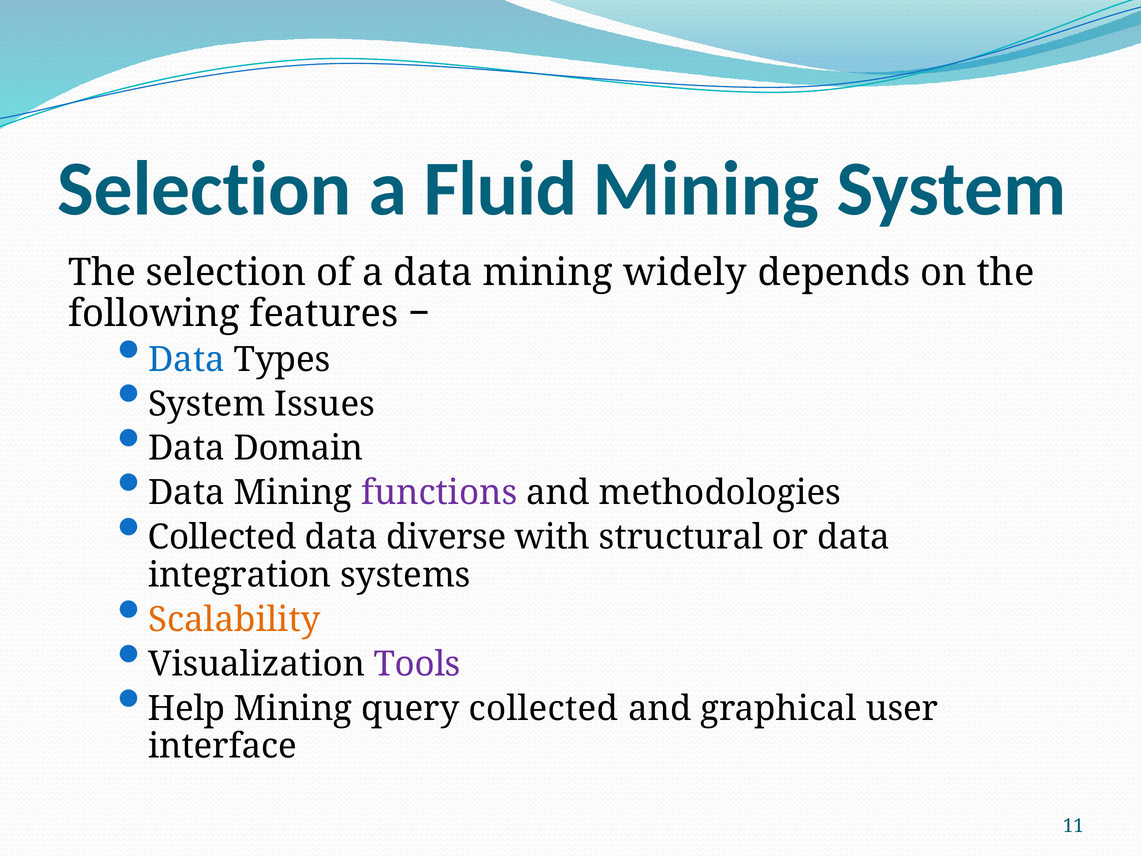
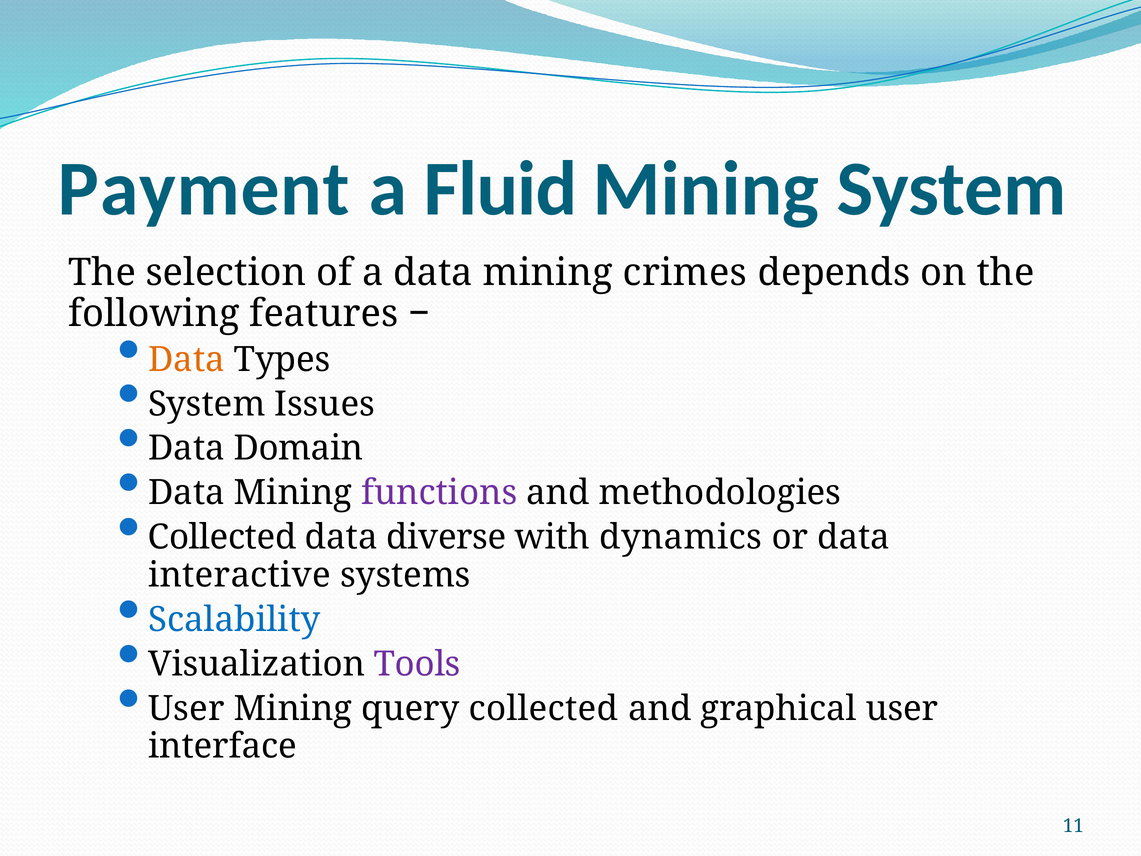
Selection: Selection -> Payment (204, 189)
widely: widely -> crimes (685, 273)
Data colour: blue -> orange (187, 359)
structural: structural -> dynamics (681, 537)
integration: integration -> interactive (240, 575)
Scalability colour: orange -> blue (234, 619)
Help: Help -> User (186, 708)
